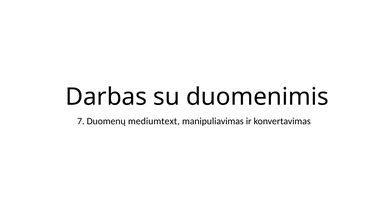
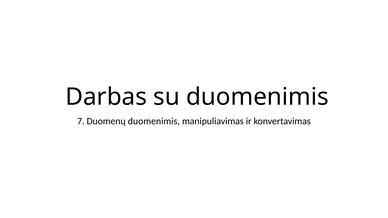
Duomenų mediumtext: mediumtext -> duomenimis (154, 121)
